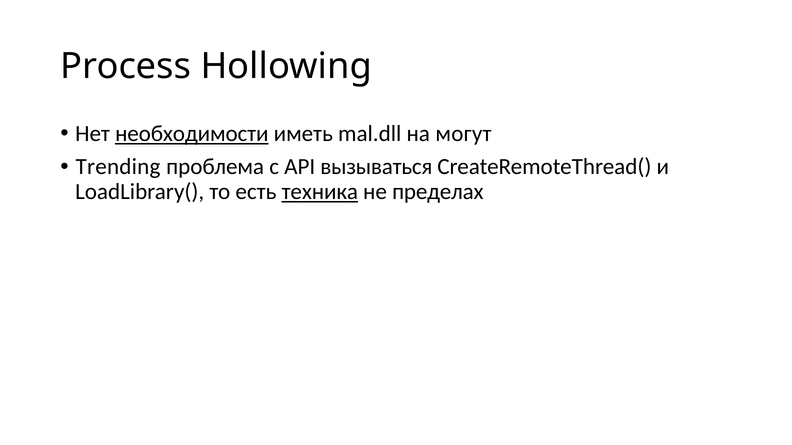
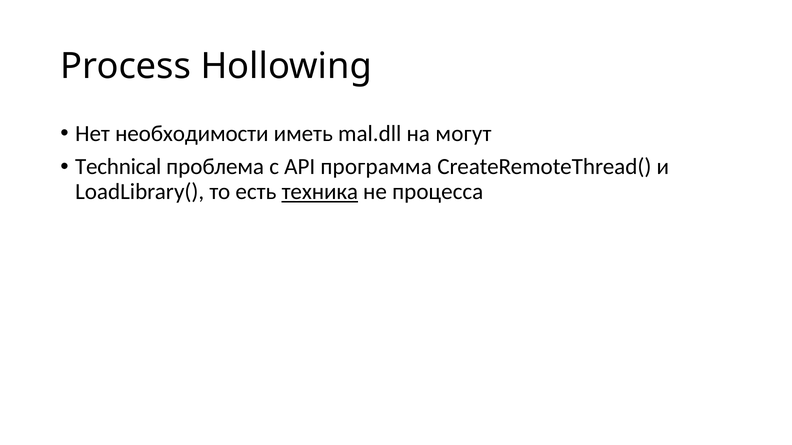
необходимости underline: present -> none (192, 134)
Trending: Trending -> Technical (118, 167)
вызываться: вызываться -> программа (376, 167)
пределах: пределах -> процесса (438, 192)
